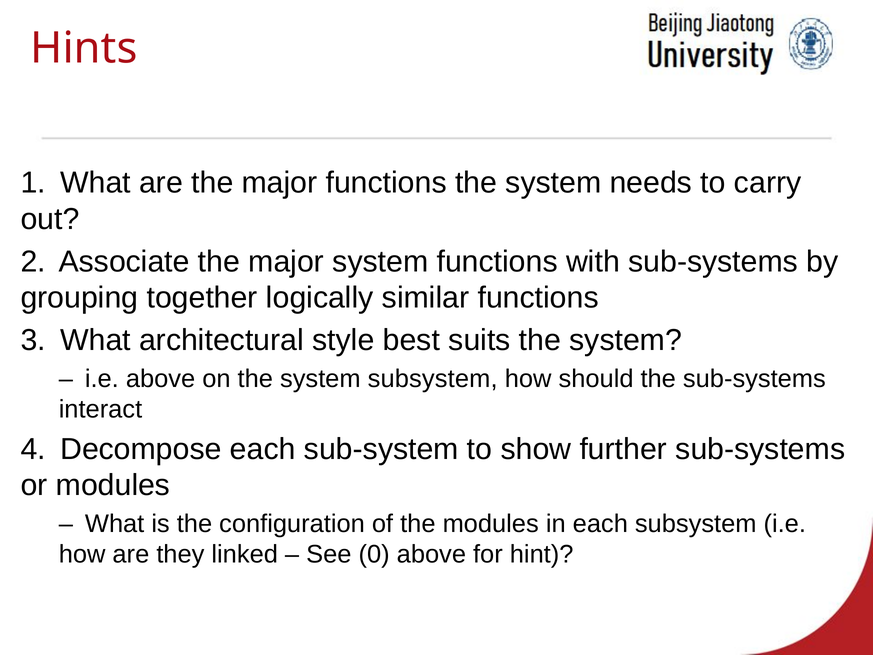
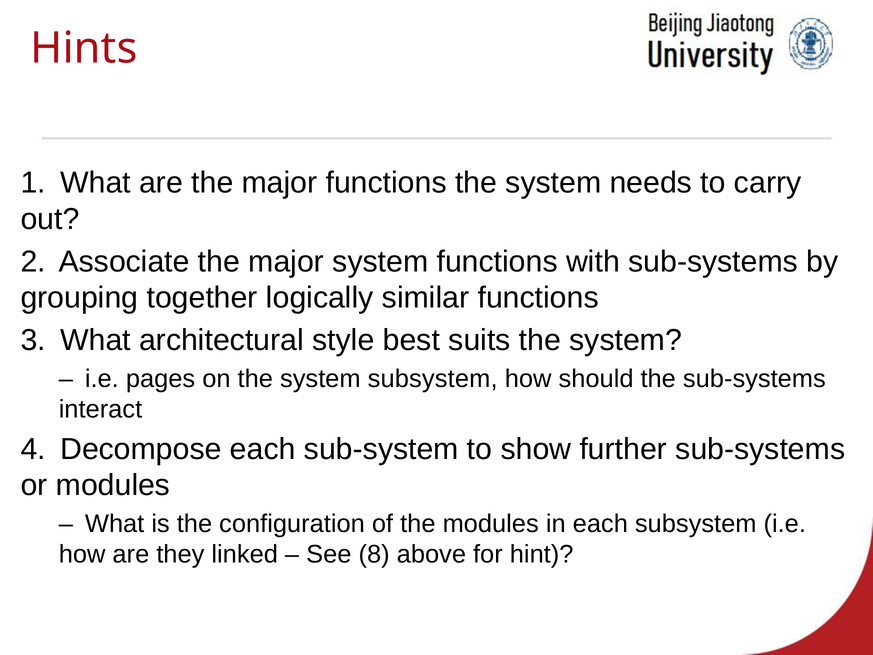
i.e above: above -> pages (161, 378)
0: 0 -> 8 (374, 554)
